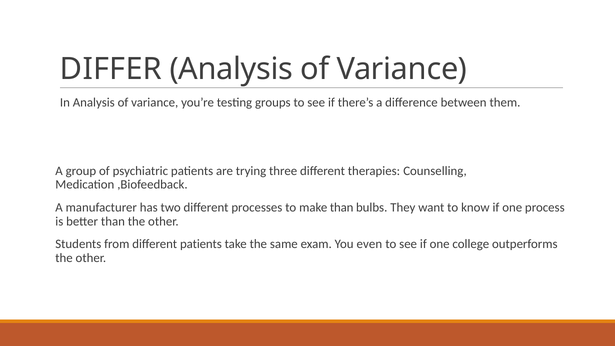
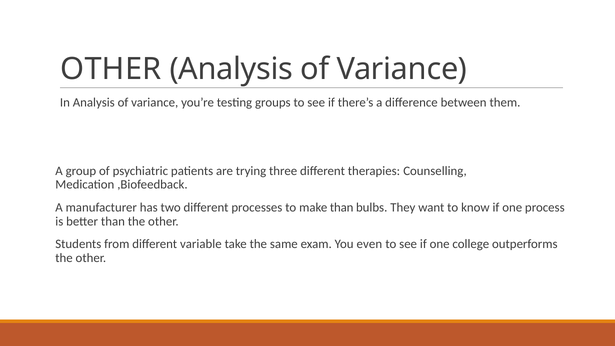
DIFFER: DIFFER -> OTHER (111, 69)
different patients: patients -> variable (201, 244)
